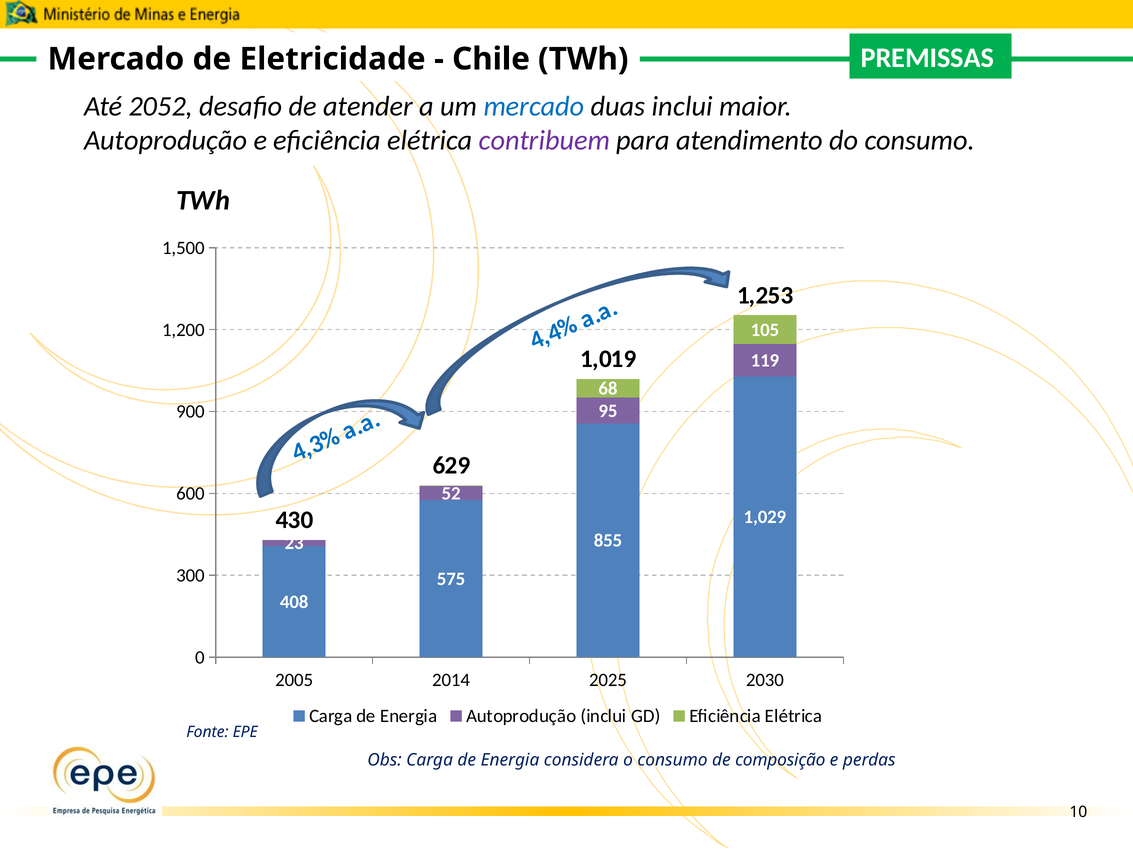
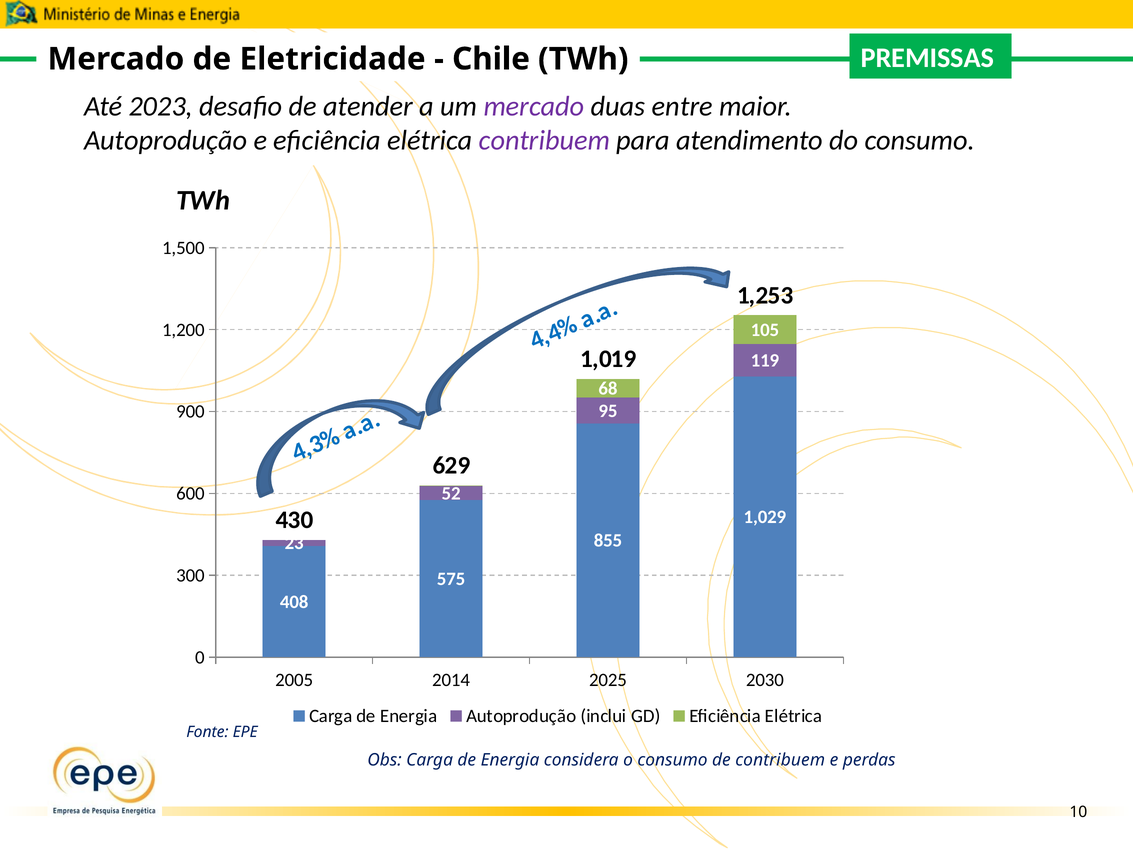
2052: 2052 -> 2023 (161, 106)
mercado colour: blue -> purple (534, 106)
duas inclui: inclui -> entre (682, 106)
de composição: composição -> contribuem (780, 760)
